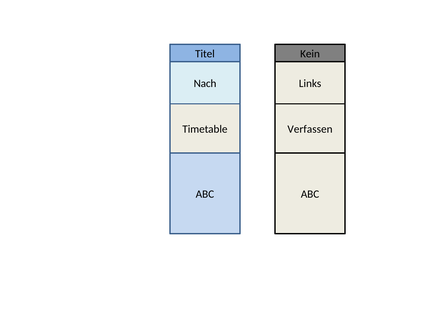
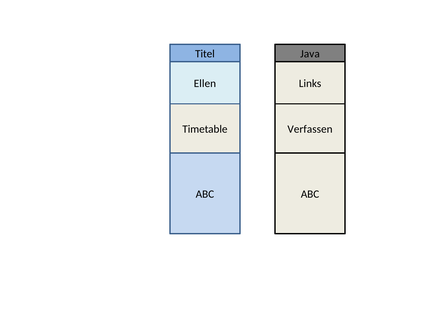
Kein: Kein -> Java (310, 54)
Nach: Nach -> Ellen (205, 84)
